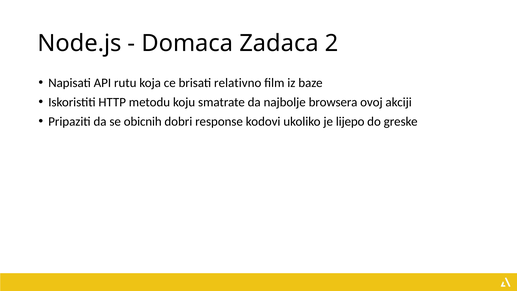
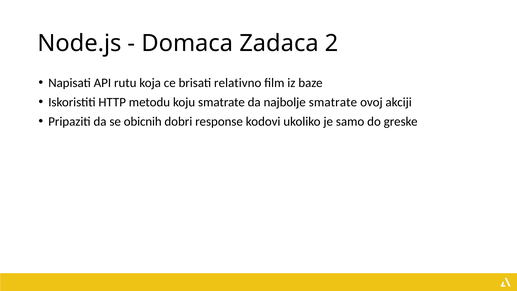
najbolje browsera: browsera -> smatrate (333, 102)
lijepo: lijepo -> samo (350, 121)
